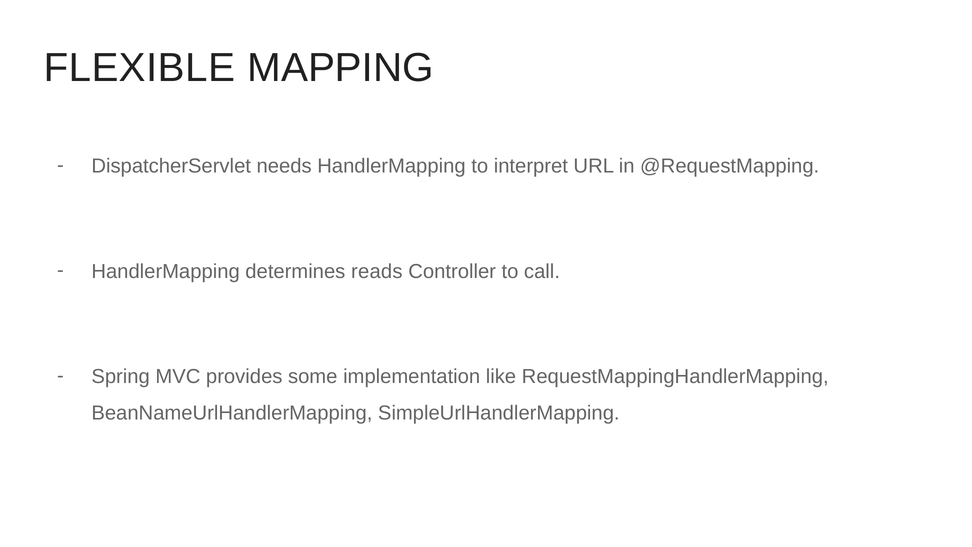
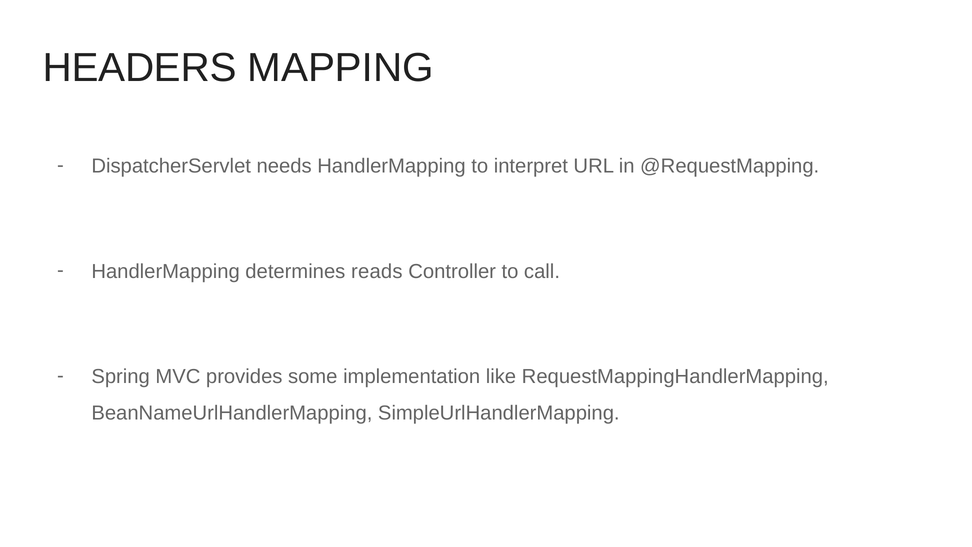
FLEXIBLE: FLEXIBLE -> HEADERS (140, 68)
